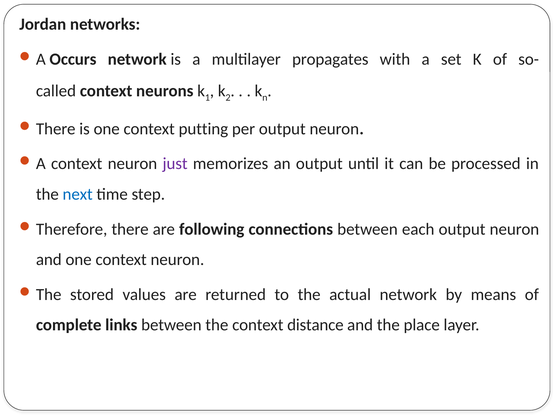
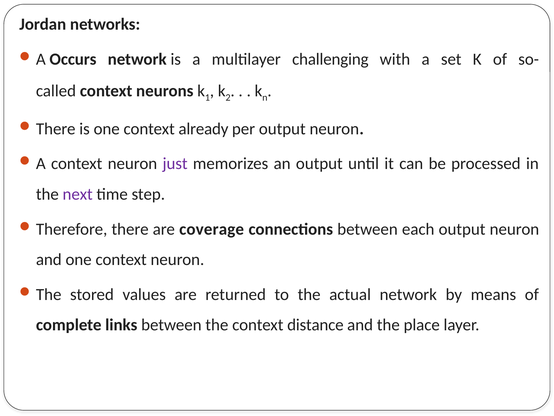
propagates: propagates -> challenging (330, 59)
putting: putting -> already (203, 129)
next colour: blue -> purple (78, 194)
following: following -> coverage (212, 229)
